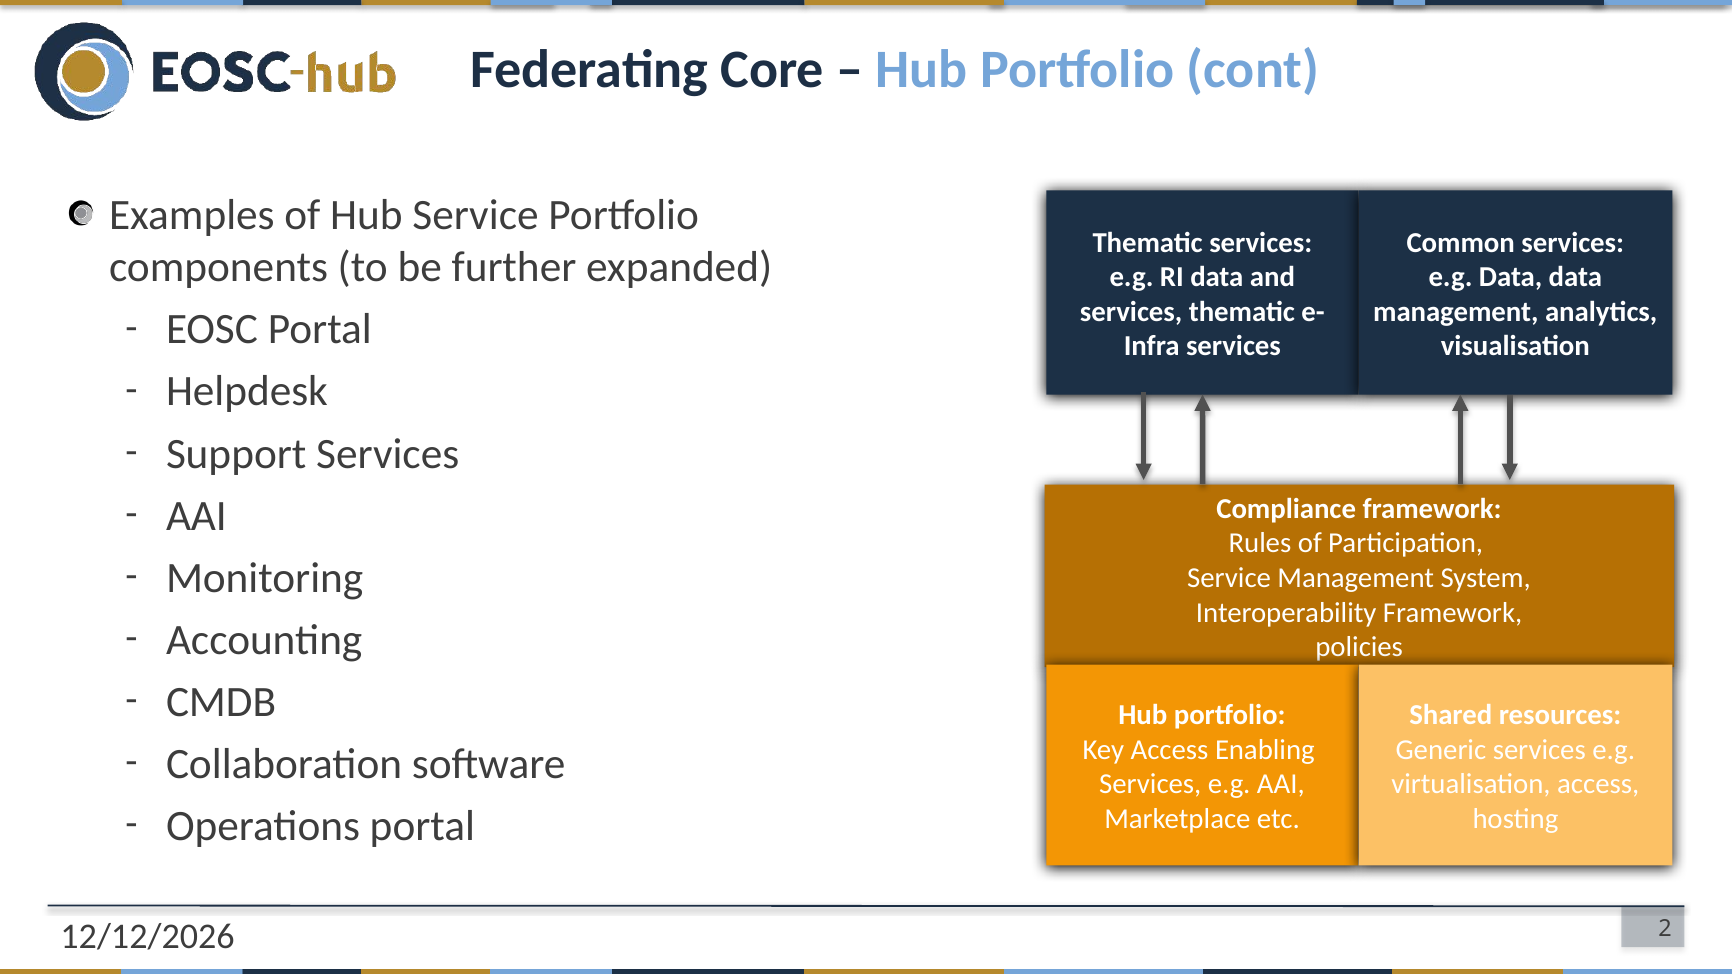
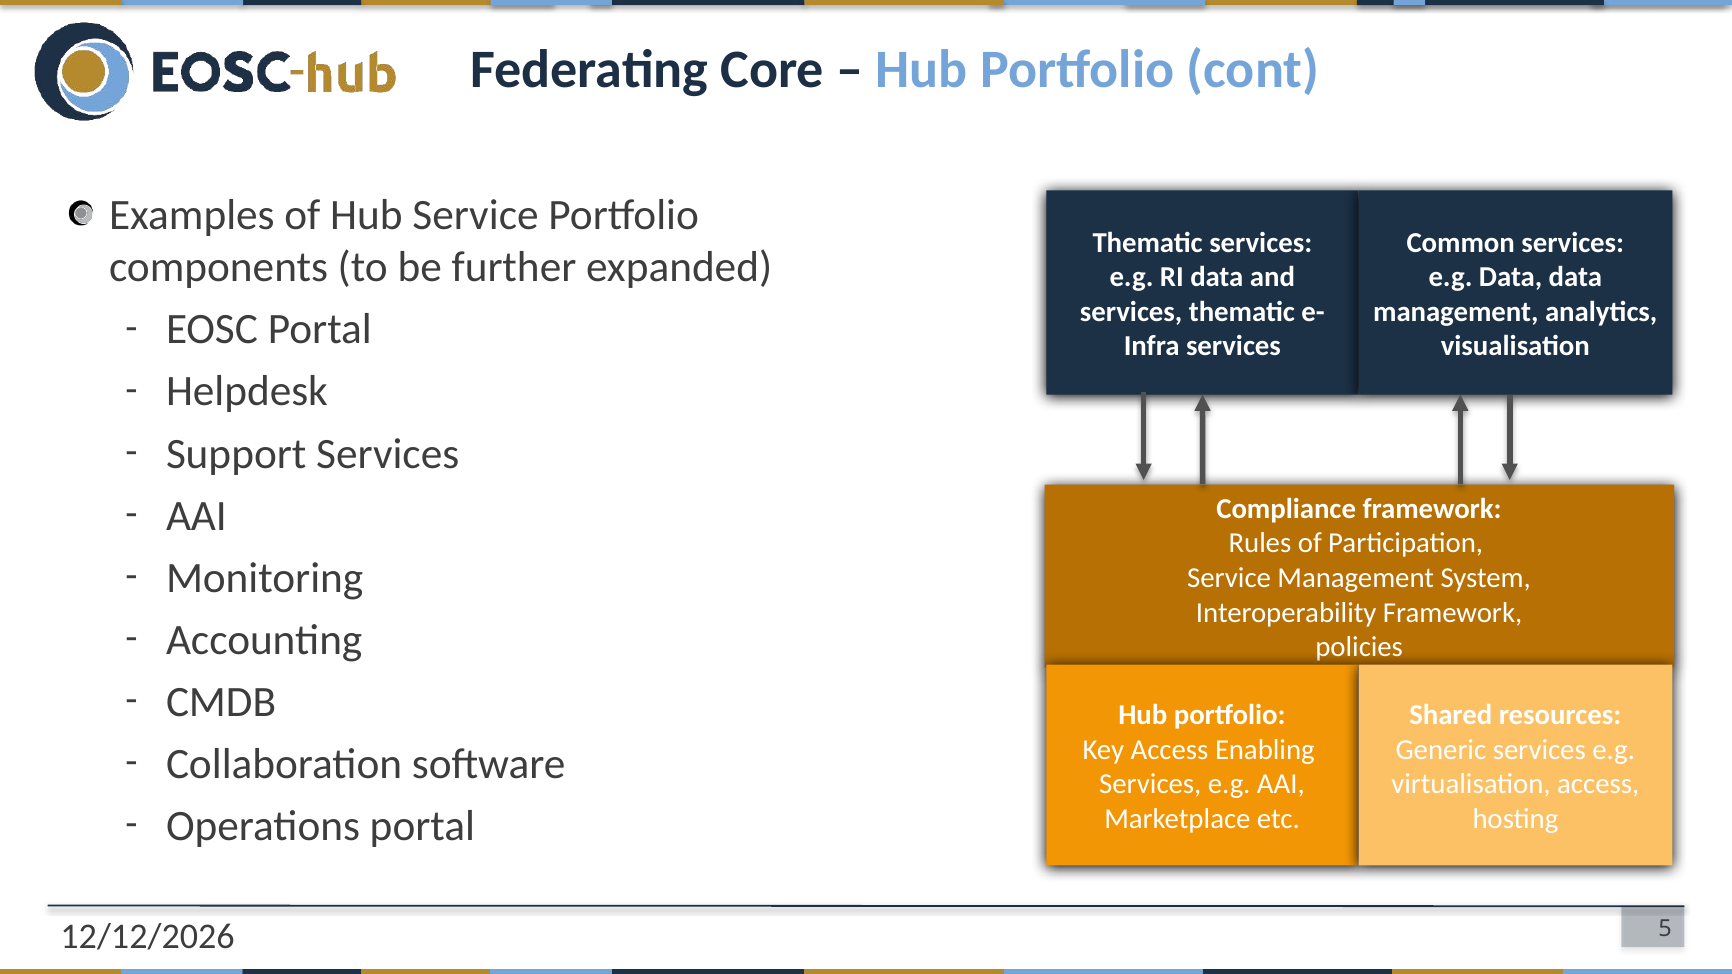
2: 2 -> 5 (1665, 929)
